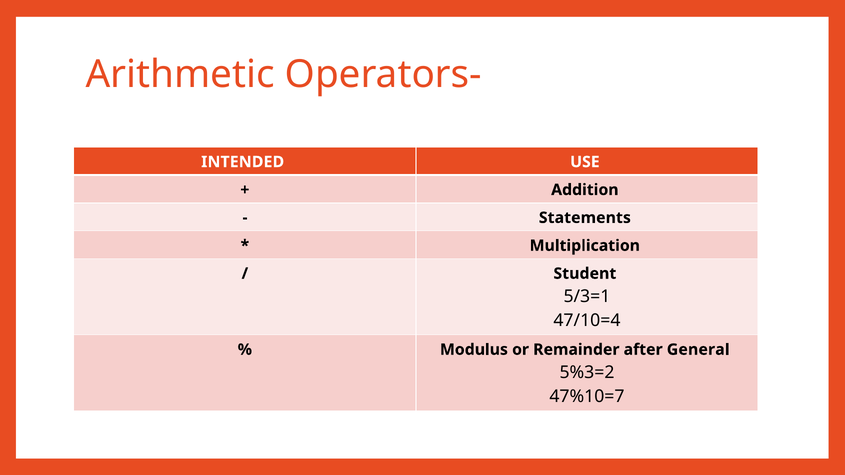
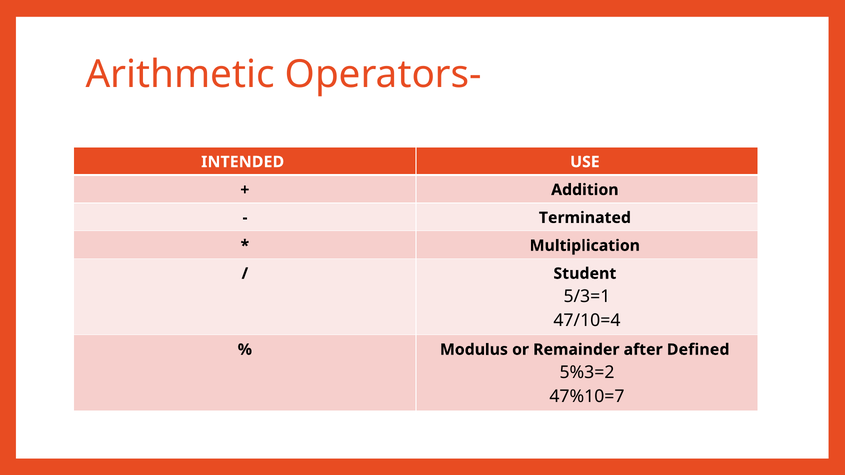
Statements: Statements -> Terminated (585, 218)
General: General -> Defined (698, 350)
